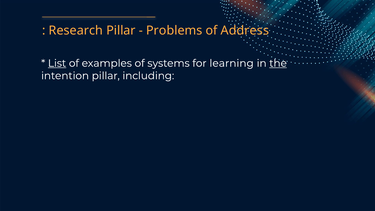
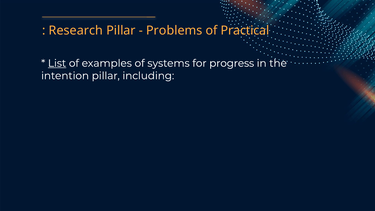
Address: Address -> Practical (245, 30)
learning: learning -> progress (232, 63)
the underline: present -> none (278, 63)
